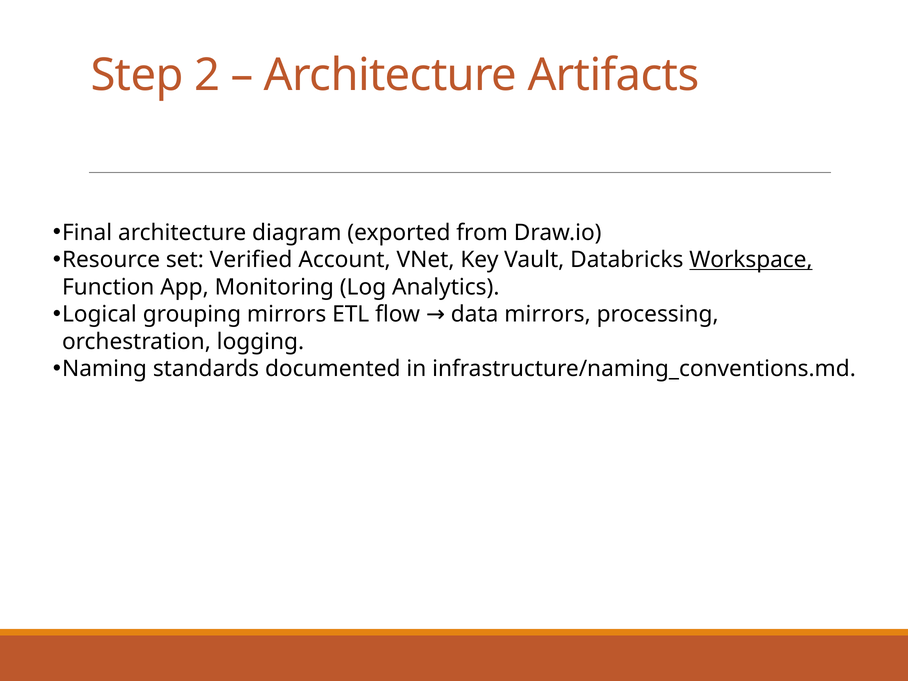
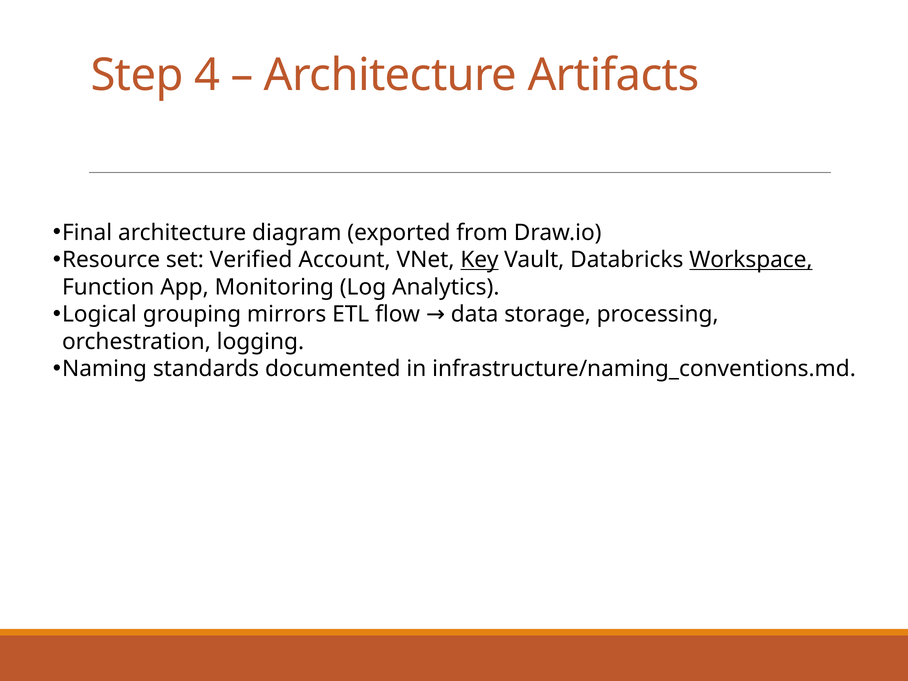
2: 2 -> 4 (207, 75)
Key underline: none -> present (480, 260)
data mirrors: mirrors -> storage (548, 314)
